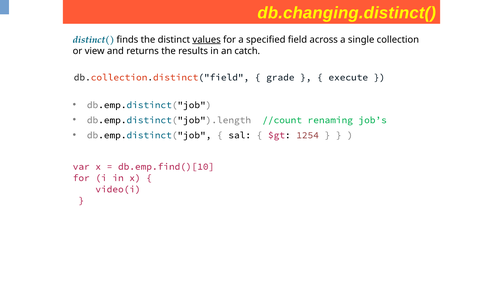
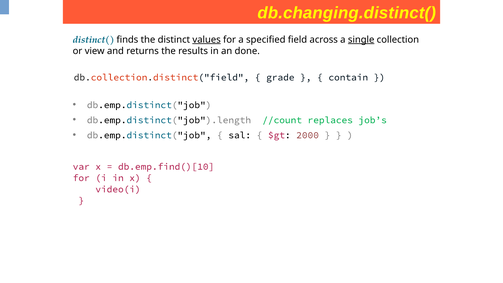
single underline: none -> present (361, 40)
catch: catch -> done (247, 51)
execute: execute -> contain (348, 77)
renaming: renaming -> replaces (330, 120)
1254: 1254 -> 2000 (308, 135)
